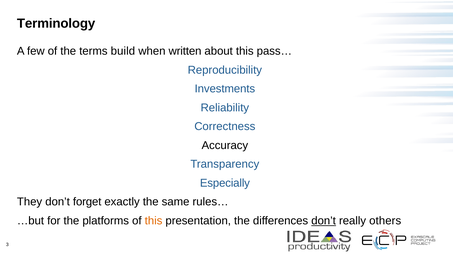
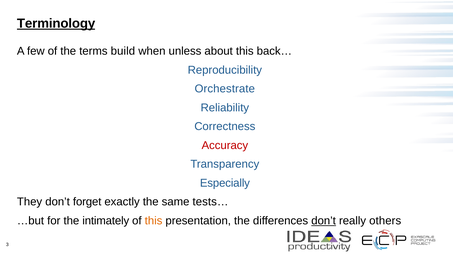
Terminology underline: none -> present (56, 23)
written: written -> unless (185, 51)
pass…: pass… -> back… (274, 51)
Investments: Investments -> Orchestrate (225, 89)
Accuracy colour: black -> red (225, 145)
rules…: rules… -> tests… (210, 202)
platforms: platforms -> intimately (106, 221)
